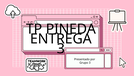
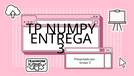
PINEDA: PINEDA -> NUMPY (71, 29)
